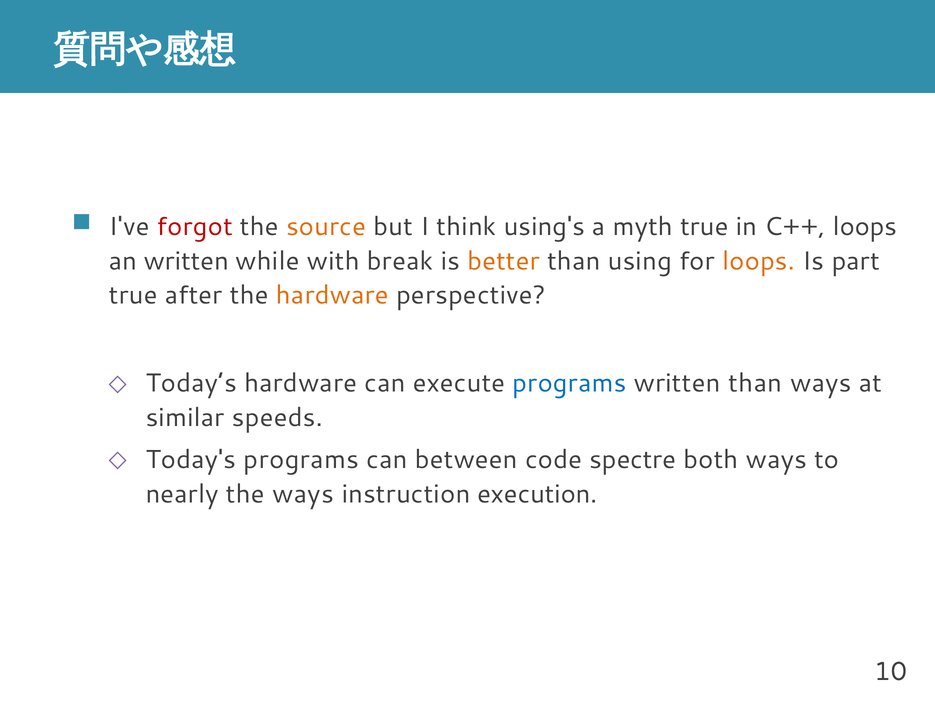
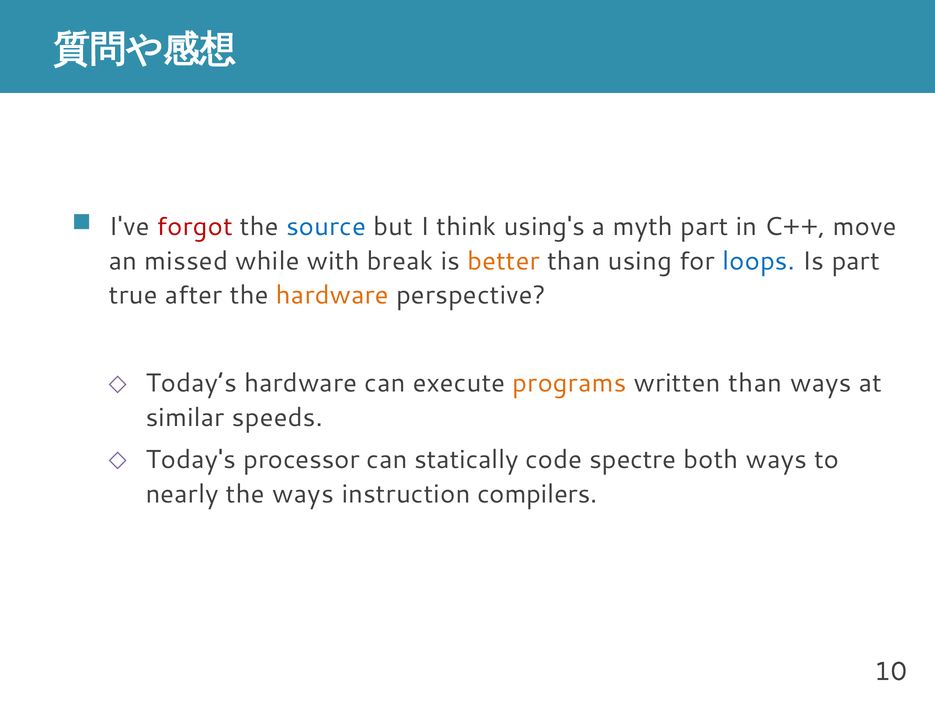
source colour: orange -> blue (326, 227)
myth true: true -> part (704, 227)
C++ loops: loops -> move (865, 227)
an written: written -> missed (186, 261)
loops colour: orange -> blue (759, 261)
programs colour: blue -> orange (570, 383)
Today's programs: programs -> processor (302, 460)
between: between -> statically (466, 460)
execution: execution -> compilers (537, 494)
